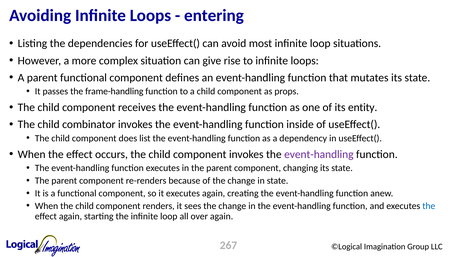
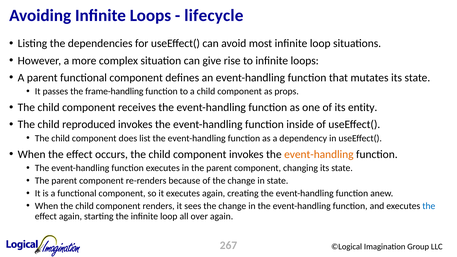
entering: entering -> lifecycle (214, 16)
combinator: combinator -> reproduced (89, 125)
event-handling colour: purple -> orange (319, 154)
